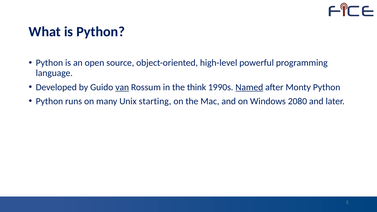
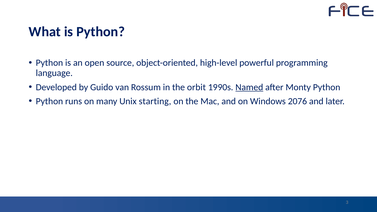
van underline: present -> none (122, 87)
think: think -> orbit (196, 87)
2080: 2080 -> 2076 (297, 101)
